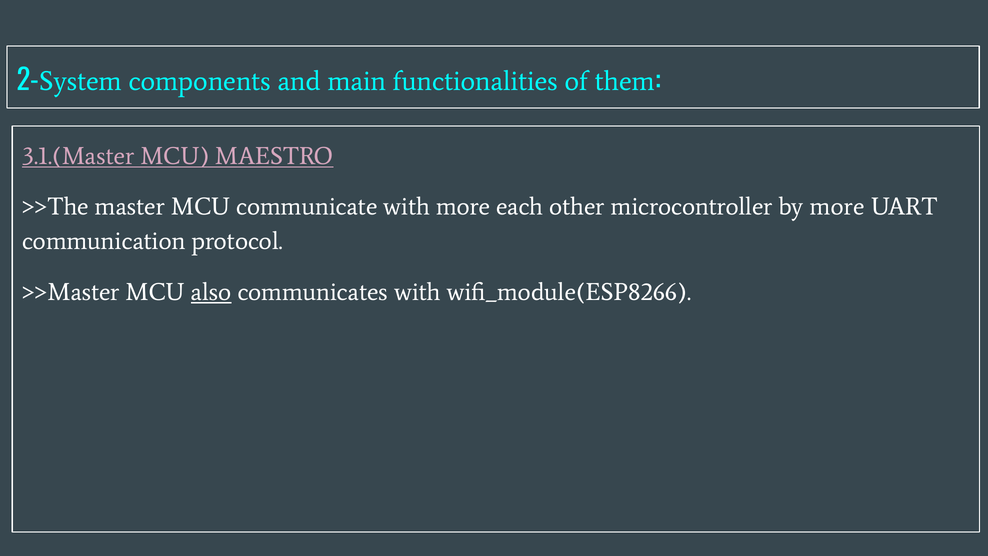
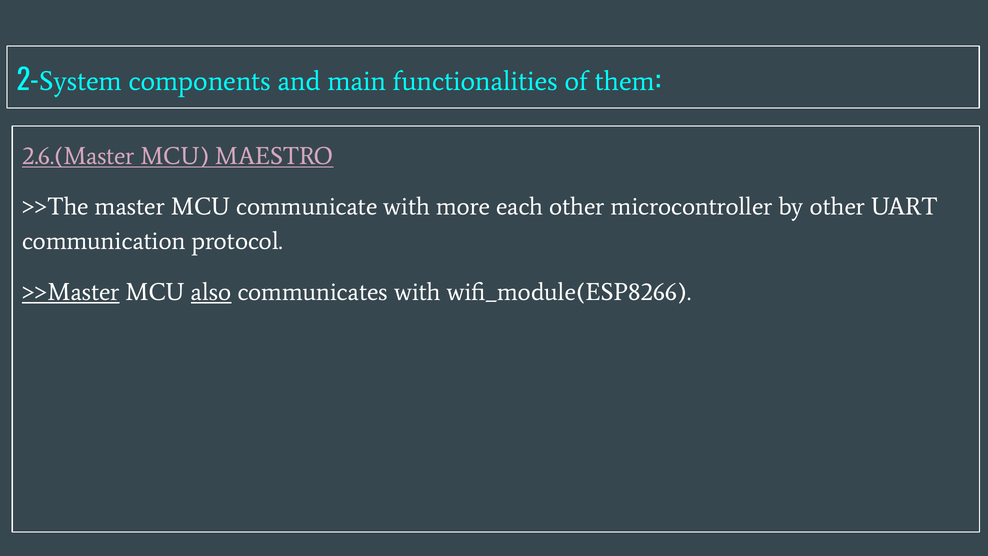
3.1.(Master: 3.1.(Master -> 2.6.(Master (78, 156)
by more: more -> other (837, 207)
>>Master underline: none -> present (71, 292)
